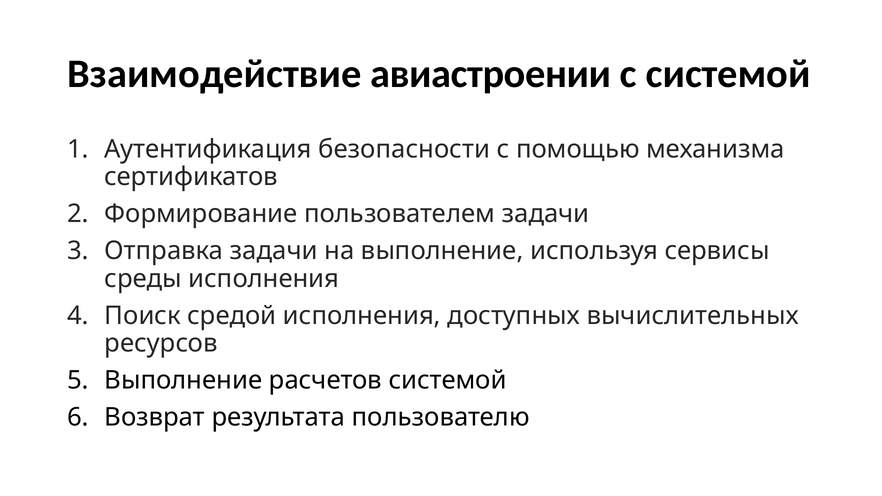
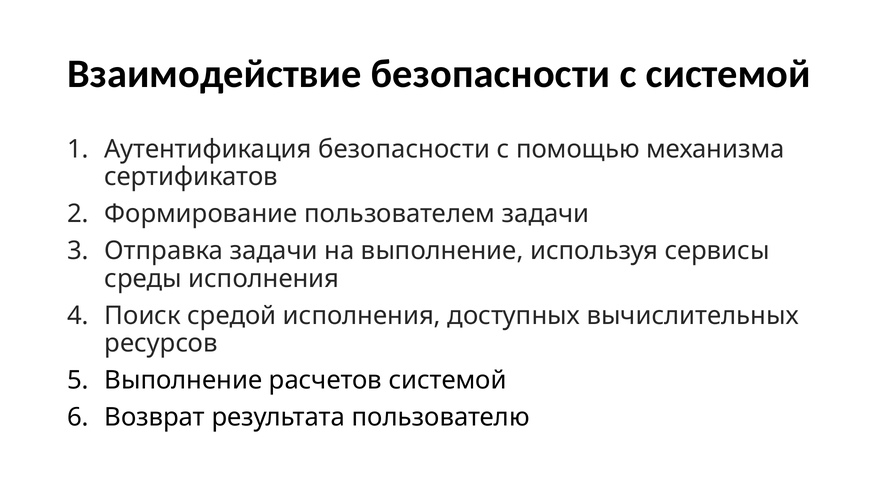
Взаимодействие авиастроении: авиастроении -> безопасности (490, 74)
